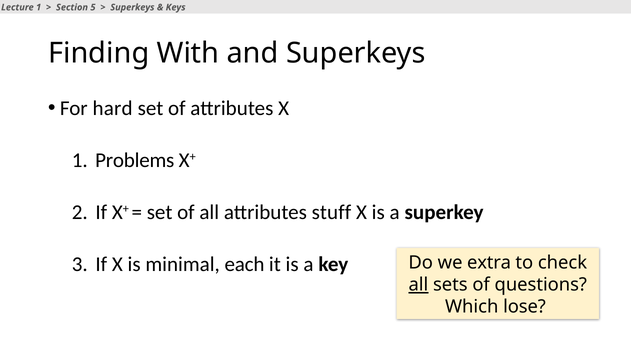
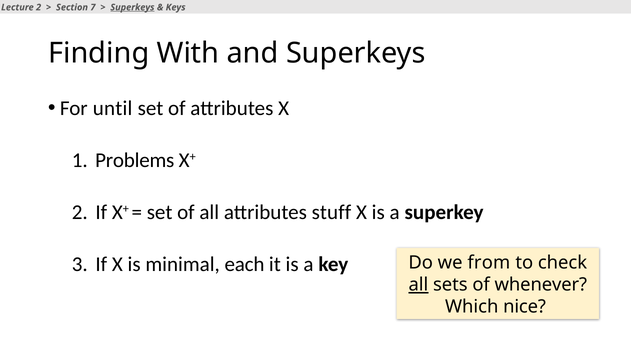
Lecture 1: 1 -> 2 (39, 7)
5: 5 -> 7 (93, 7)
Superkeys underline: none -> present (132, 7)
hard: hard -> until (113, 108)
extra: extra -> from (489, 263)
questions: questions -> whenever (541, 285)
lose: lose -> nice (525, 307)
